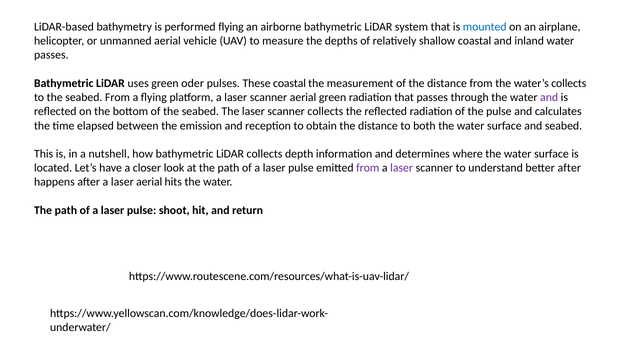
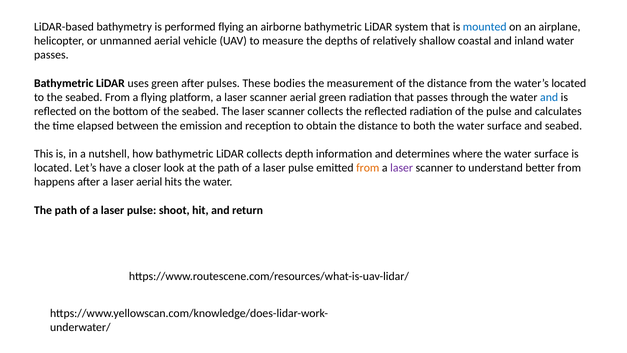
green oder: oder -> after (193, 83)
These coastal: coastal -> bodies (289, 83)
water’s collects: collects -> located (569, 83)
and colour: purple -> blue (549, 97)
from colour: purple -> orange (368, 168)
better after: after -> from (569, 168)
